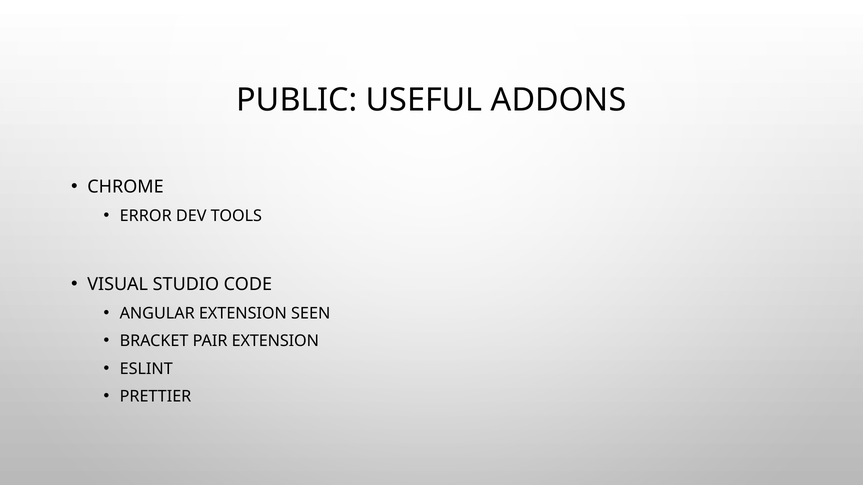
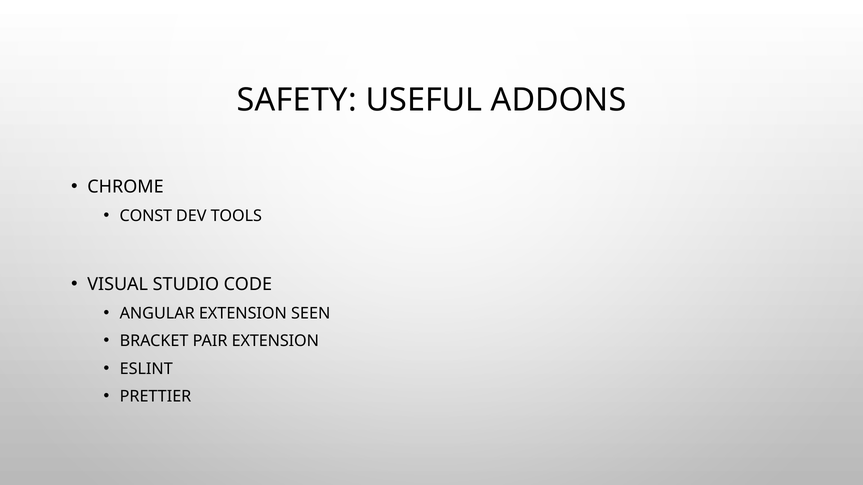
PUBLIC: PUBLIC -> SAFETY (297, 100)
ERROR: ERROR -> CONST (146, 216)
